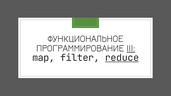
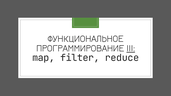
reduce underline: present -> none (122, 58)
